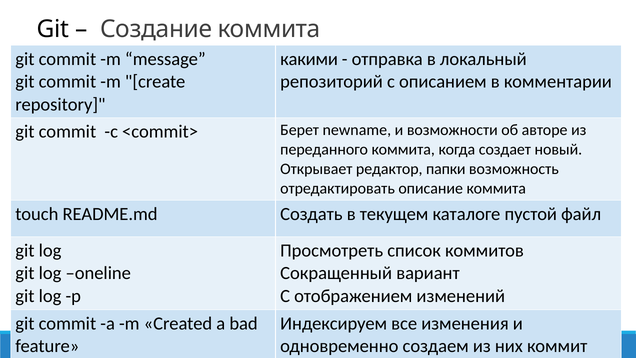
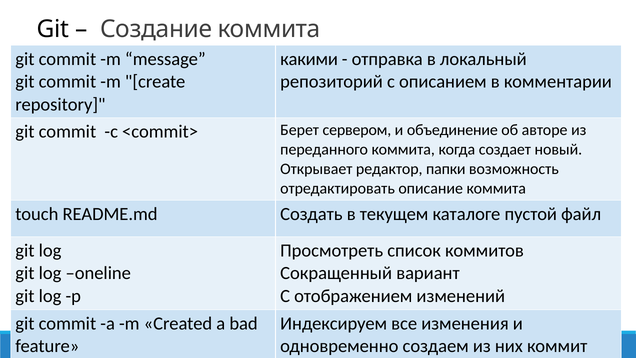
newname: newname -> сервером (357, 130)
возможности: возможности -> объединение (452, 130)
